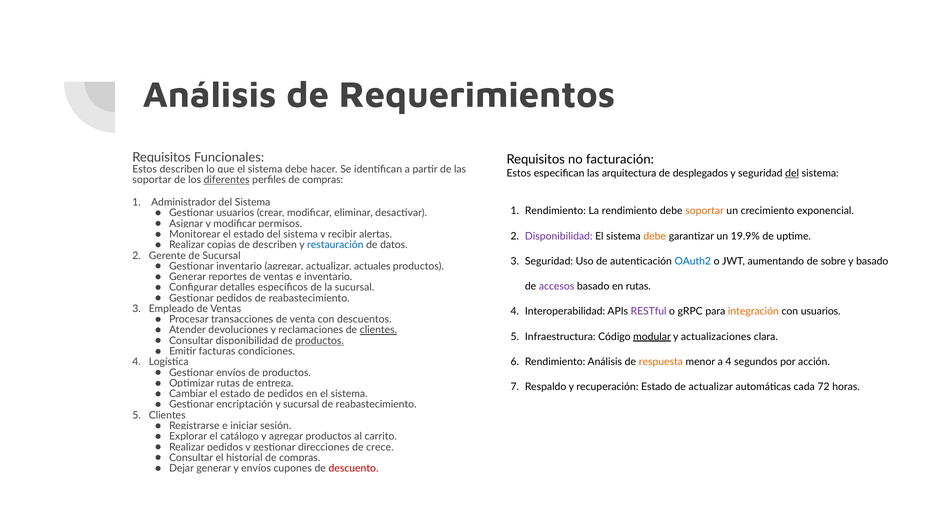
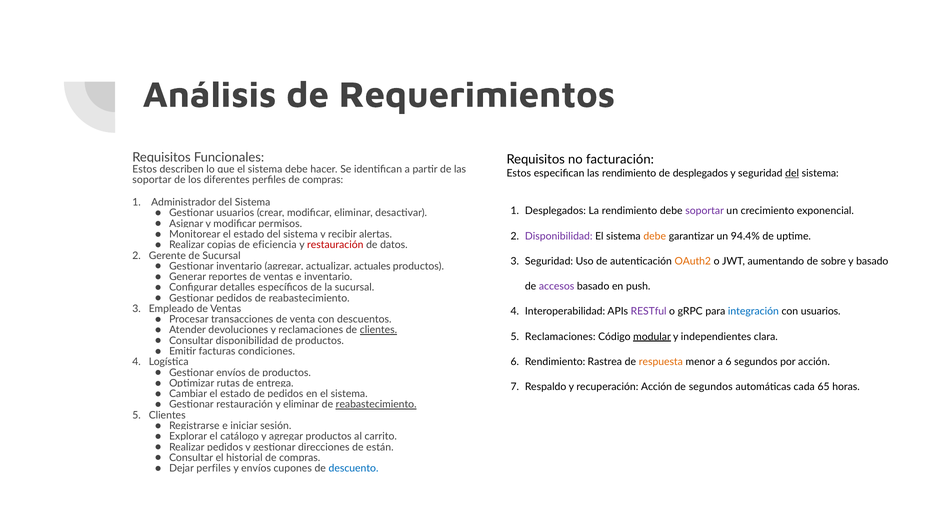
las arquitectura: arquitectura -> rendimiento (629, 173)
diferentes underline: present -> none (227, 180)
1 Rendimiento: Rendimiento -> Desplegados (555, 211)
soportar colour: orange -> purple (705, 211)
19.9%: 19.9% -> 94.4% (745, 236)
de describen: describen -> eficiencia (275, 245)
restauración colour: blue -> red (335, 245)
OAuth2 colour: blue -> orange (693, 261)
en rutas: rutas -> push (638, 286)
integración colour: orange -> blue (753, 311)
5 Infraestructura: Infraestructura -> Reclamaciones (560, 337)
actualizaciones: actualizaciones -> independientes (716, 337)
productos underline: present -> none (320, 341)
Rendimiento Análisis: Análisis -> Rastrea (605, 362)
a 4: 4 -> 6 (728, 362)
recuperación Estado: Estado -> Acción (657, 387)
de actualizar: actualizar -> segundos (711, 387)
72: 72 -> 65 (824, 387)
Gestionar encriptación: encriptación -> restauración (245, 405)
y sucursal: sucursal -> eliminar (301, 405)
reabastecimiento underline: none -> present (376, 405)
crece: crece -> están (380, 447)
Dejar generar: generar -> perfiles (214, 468)
descuento colour: red -> blue (354, 468)
